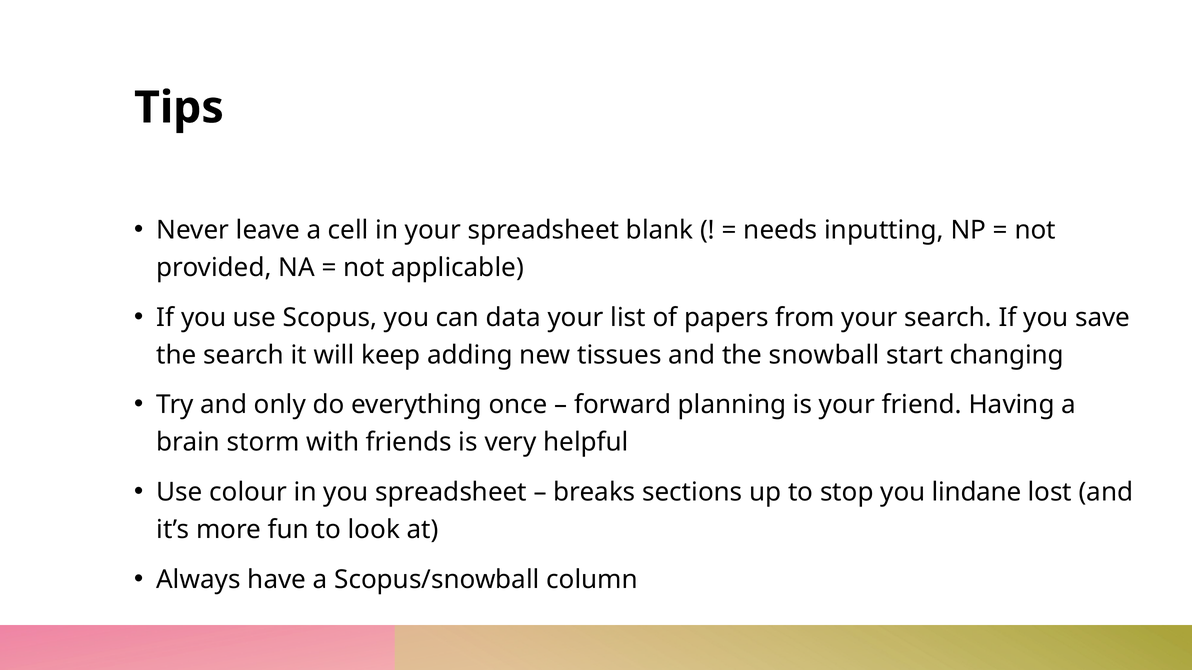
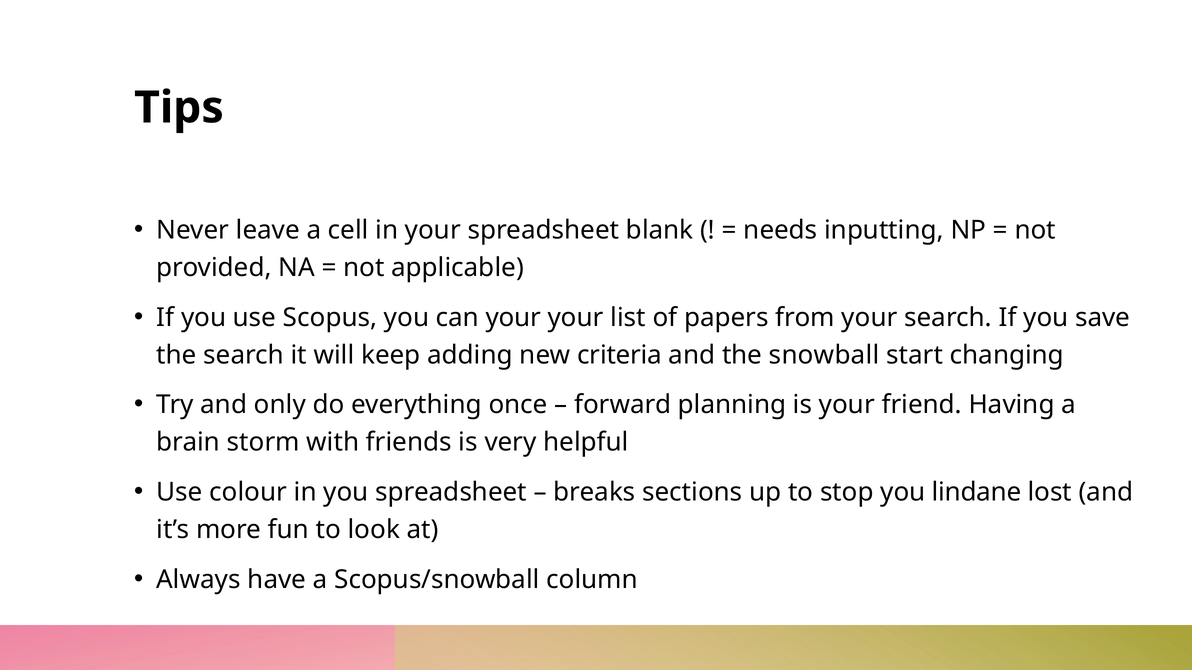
can data: data -> your (514, 318)
tissues: tissues -> criteria (620, 355)
